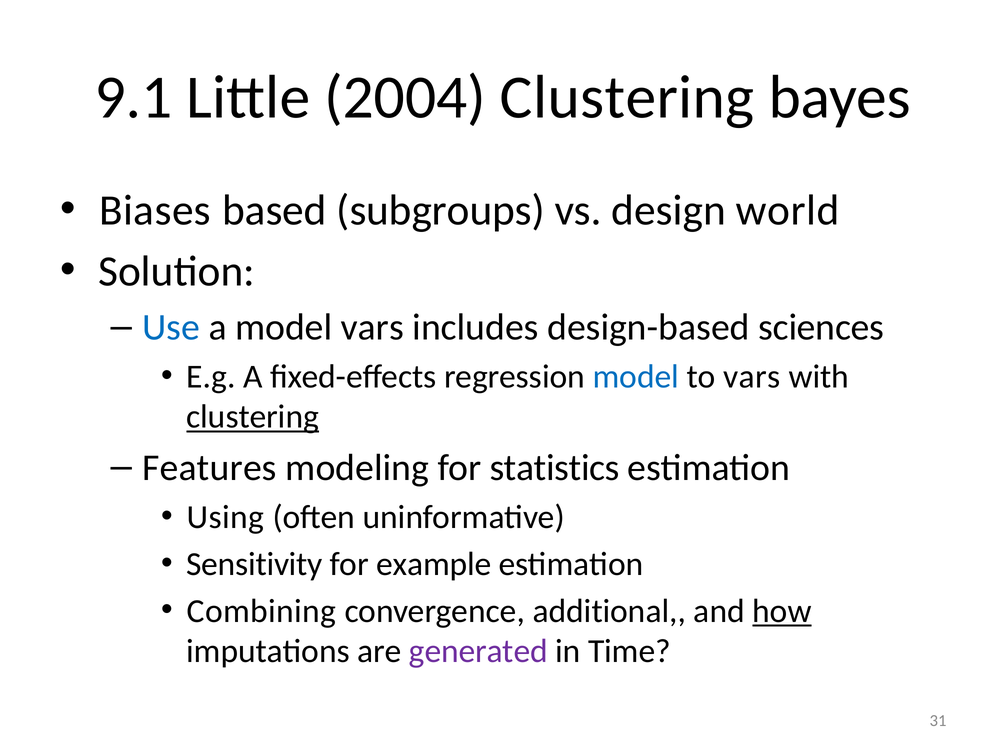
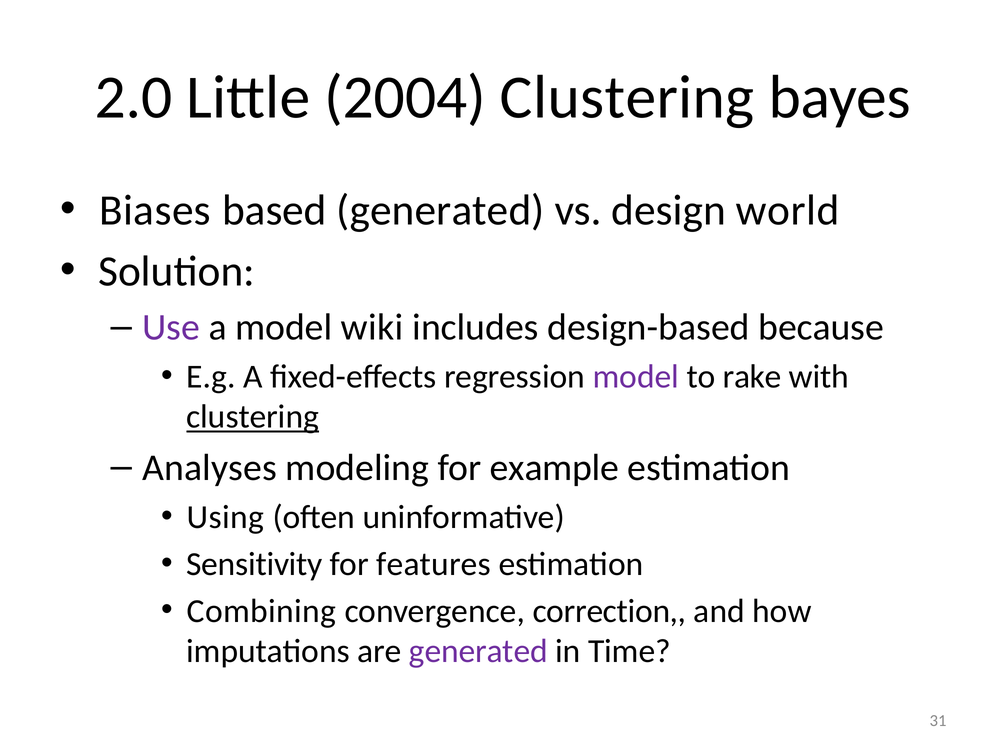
9.1: 9.1 -> 2.0 (134, 97)
based subgroups: subgroups -> generated (441, 210)
Use colour: blue -> purple (171, 327)
model vars: vars -> wiki (372, 327)
sciences: sciences -> because (821, 327)
model colour: blue -> purple (636, 377)
to vars: vars -> rake (752, 377)
Features: Features -> Analyses (210, 468)
statistics: statistics -> example (555, 468)
example: example -> features (434, 564)
additional: additional -> correction (609, 611)
how underline: present -> none (782, 611)
